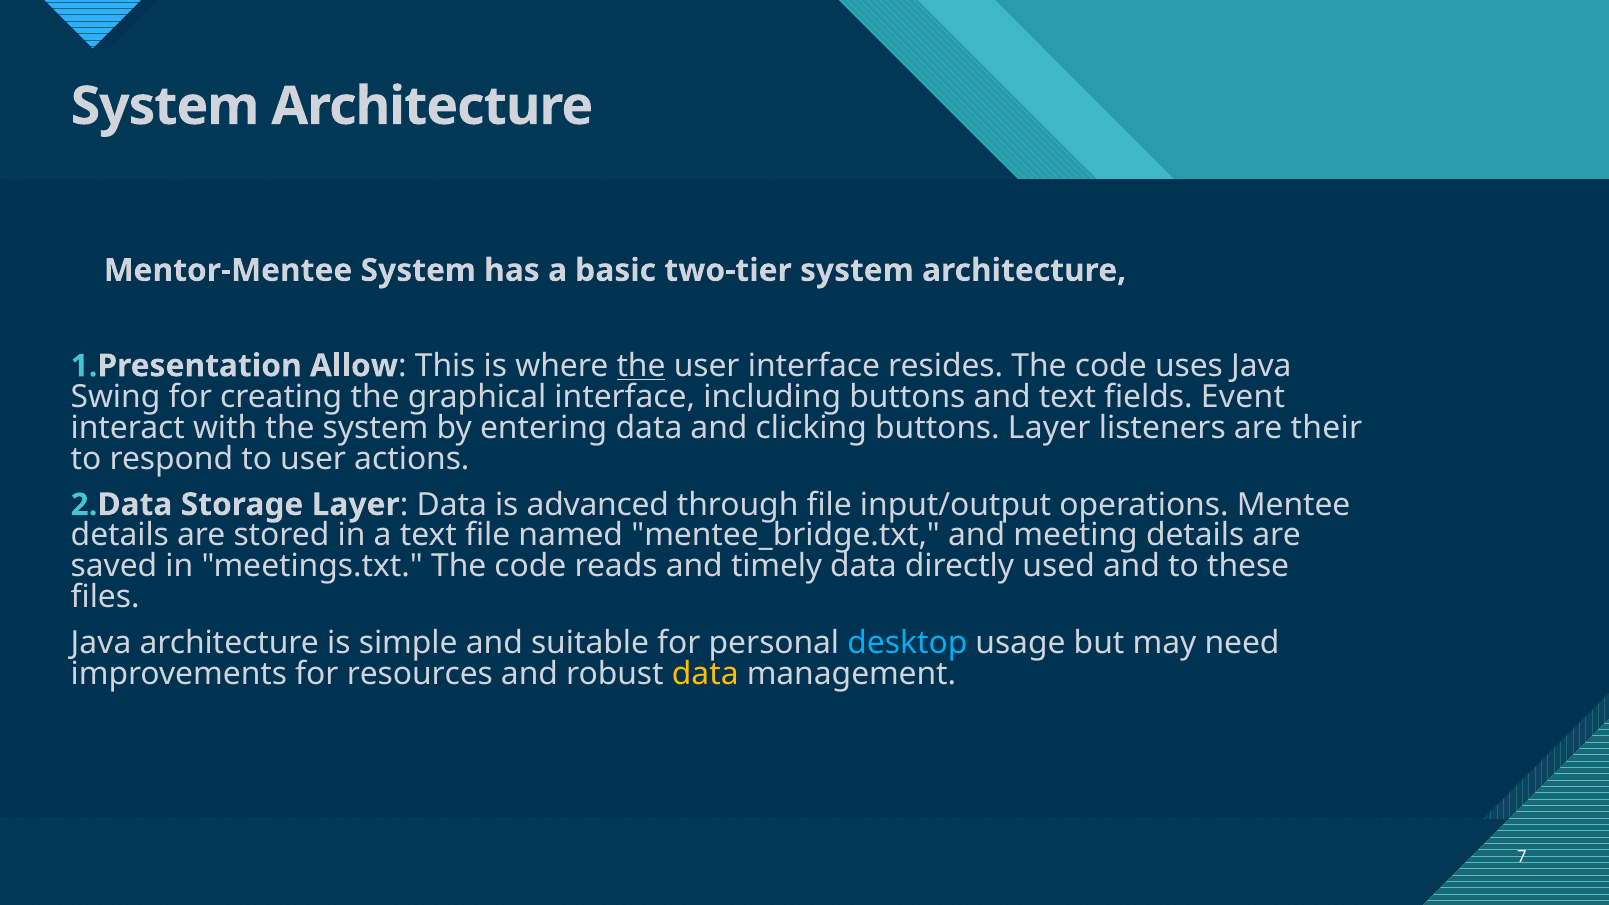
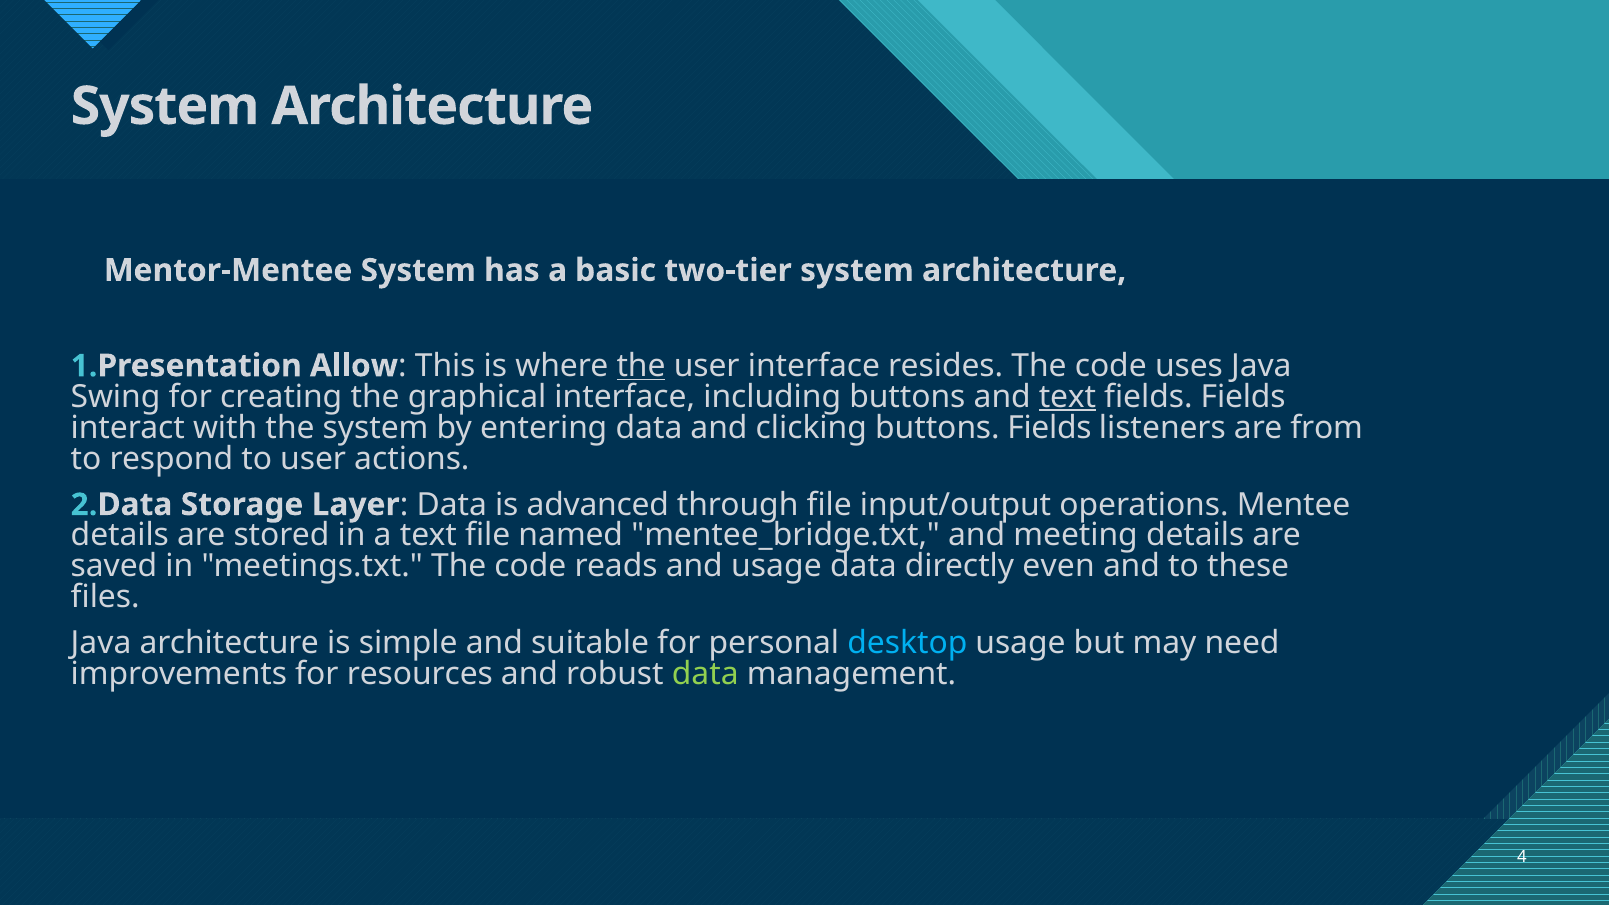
text underline: none -> present (1068, 397)
fields Event: Event -> Fields (1243, 397)
buttons Layer: Layer -> Fields (1049, 428)
their: their -> from (1327, 428)
and timely: timely -> usage (776, 566)
used: used -> even (1059, 566)
data colour: yellow -> light green (705, 674)
7: 7 -> 4 (1522, 857)
